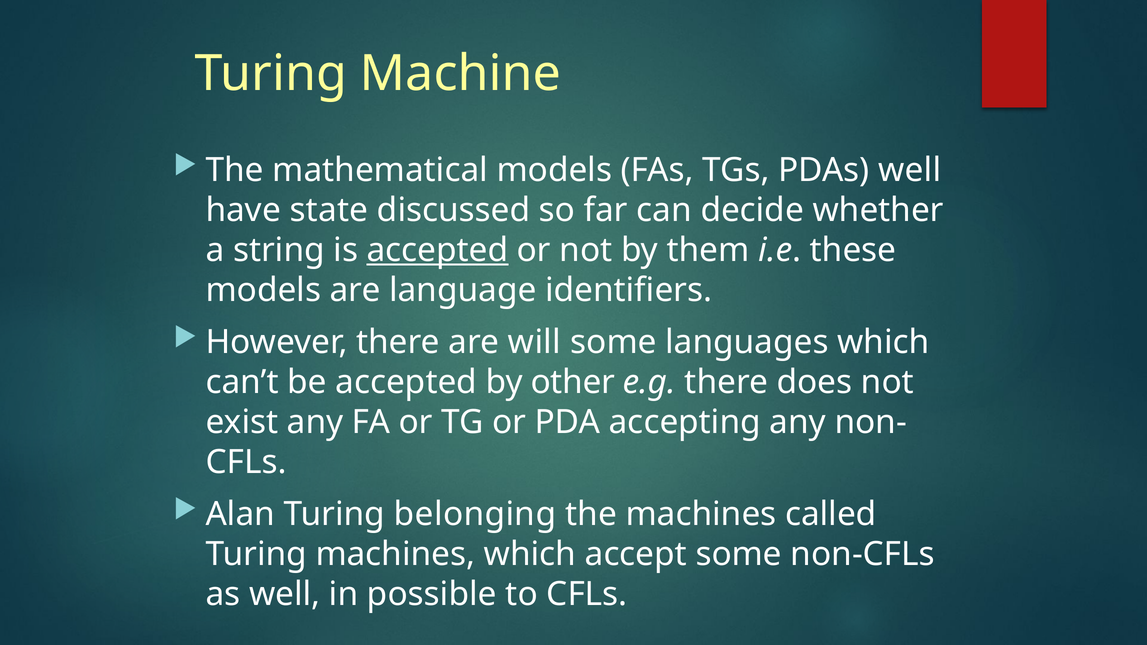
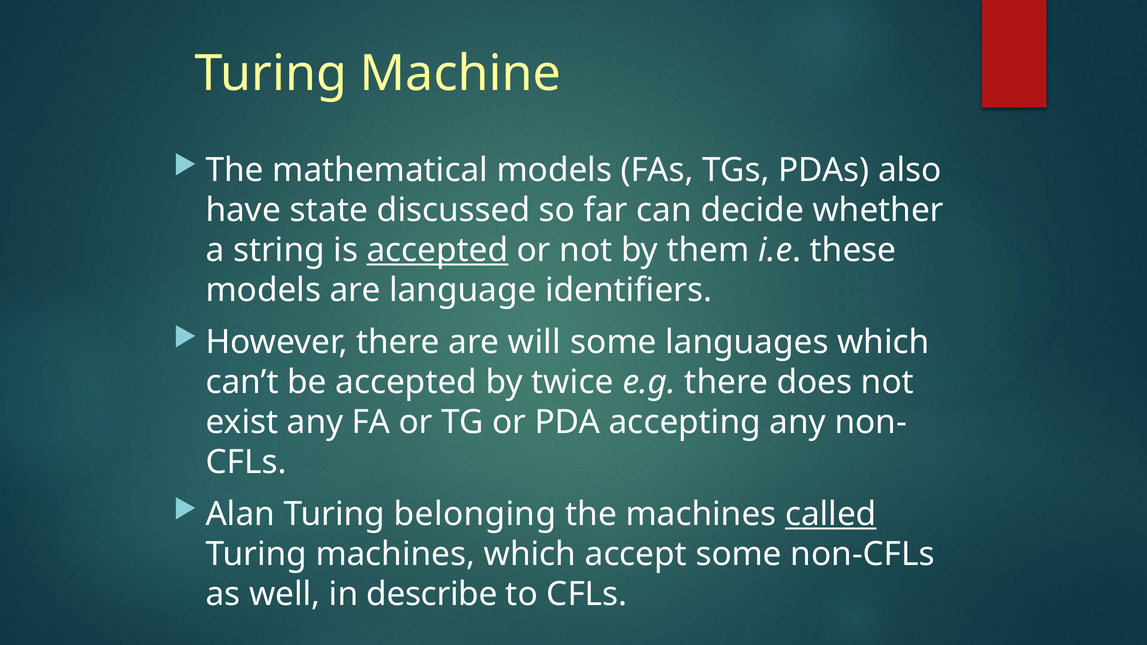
PDAs well: well -> also (910, 170)
other: other -> twice (573, 382)
called underline: none -> present (831, 514)
possible: possible -> describe (432, 595)
